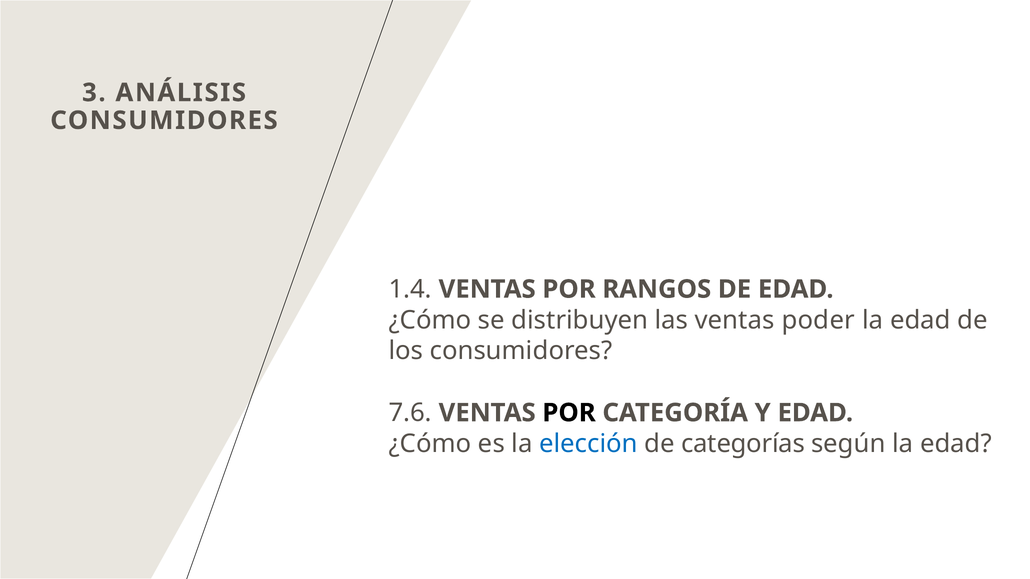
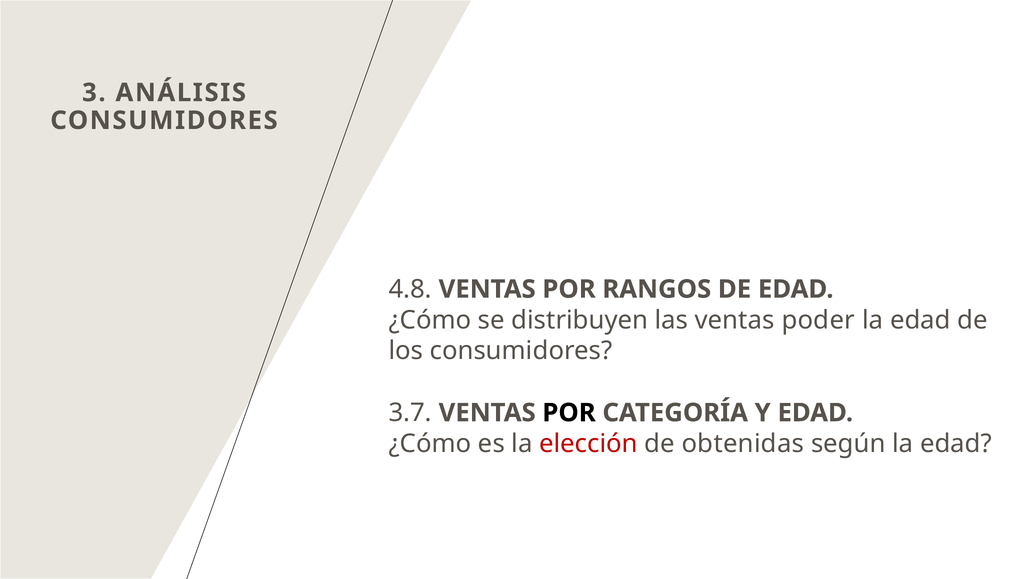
1.4: 1.4 -> 4.8 (410, 289)
7.6: 7.6 -> 3.7 (410, 413)
elección colour: blue -> red (589, 444)
categorías: categorías -> obtenidas (743, 444)
